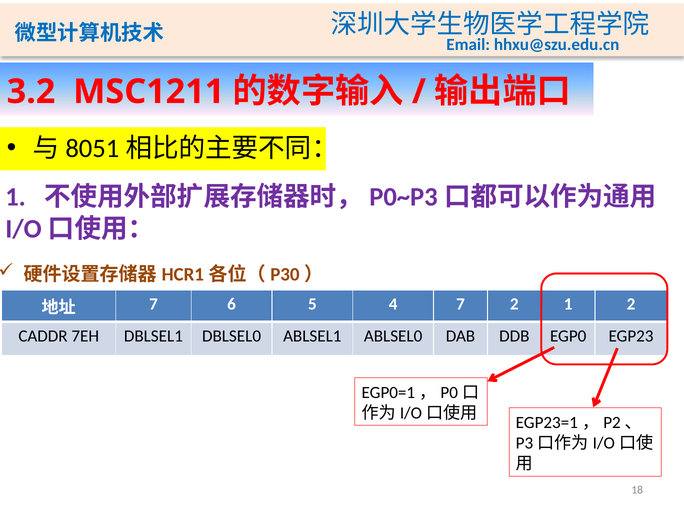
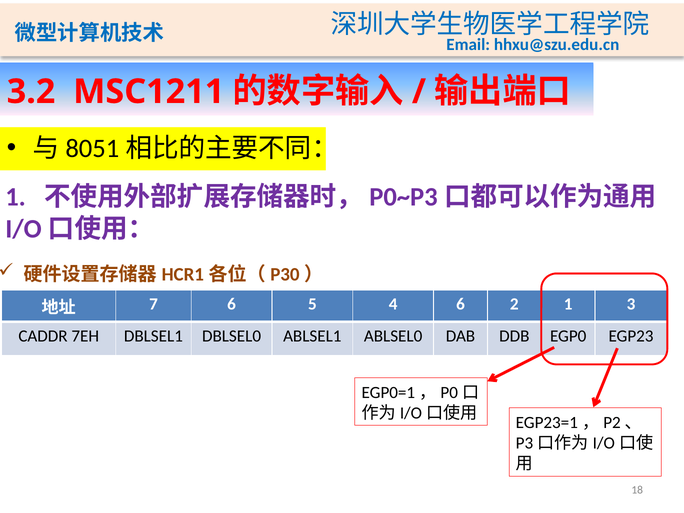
4 7: 7 -> 6 (460, 304)
1 2: 2 -> 3 (631, 304)
